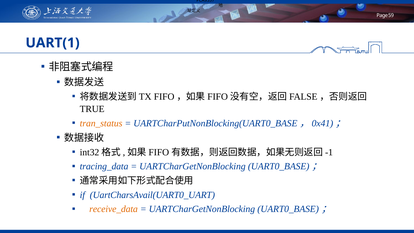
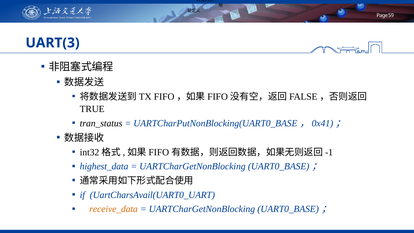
UART(1: UART(1 -> UART(3 (53, 43)
tran_status colour: orange -> black (101, 123)
tracing_data: tracing_data -> highest_data (104, 166)
